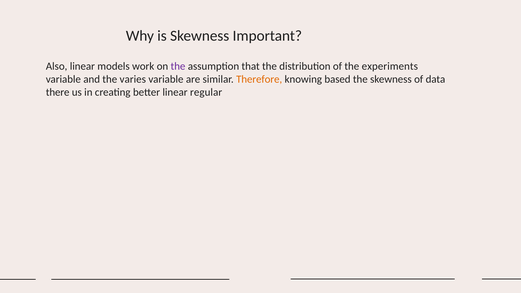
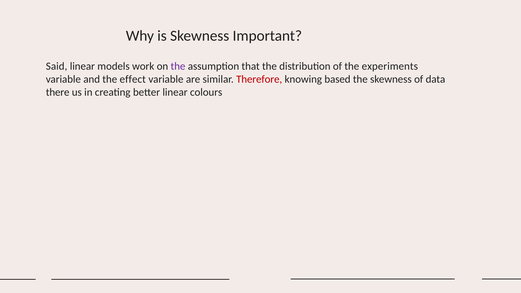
Also: Also -> Said (57, 66)
varies: varies -> effect (133, 79)
Therefore colour: orange -> red (259, 79)
regular: regular -> colours (206, 92)
